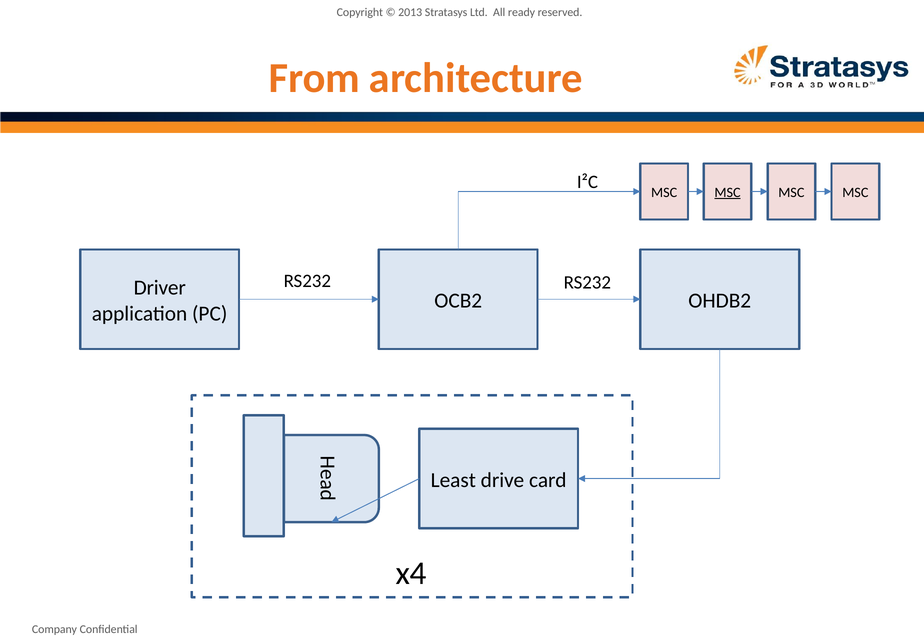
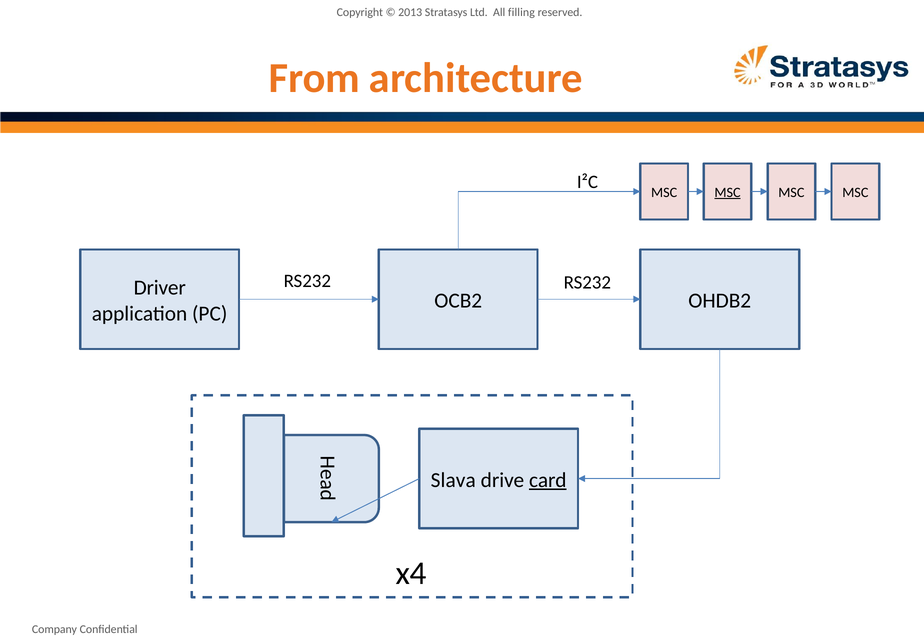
ready: ready -> filling (521, 12)
Least: Least -> Slava (453, 480)
card underline: none -> present (548, 480)
